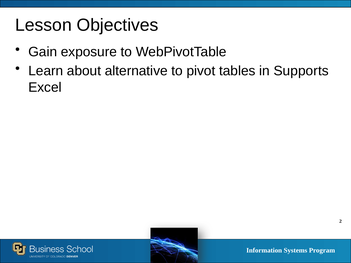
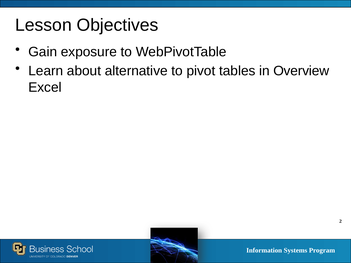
Supports: Supports -> Overview (301, 71)
